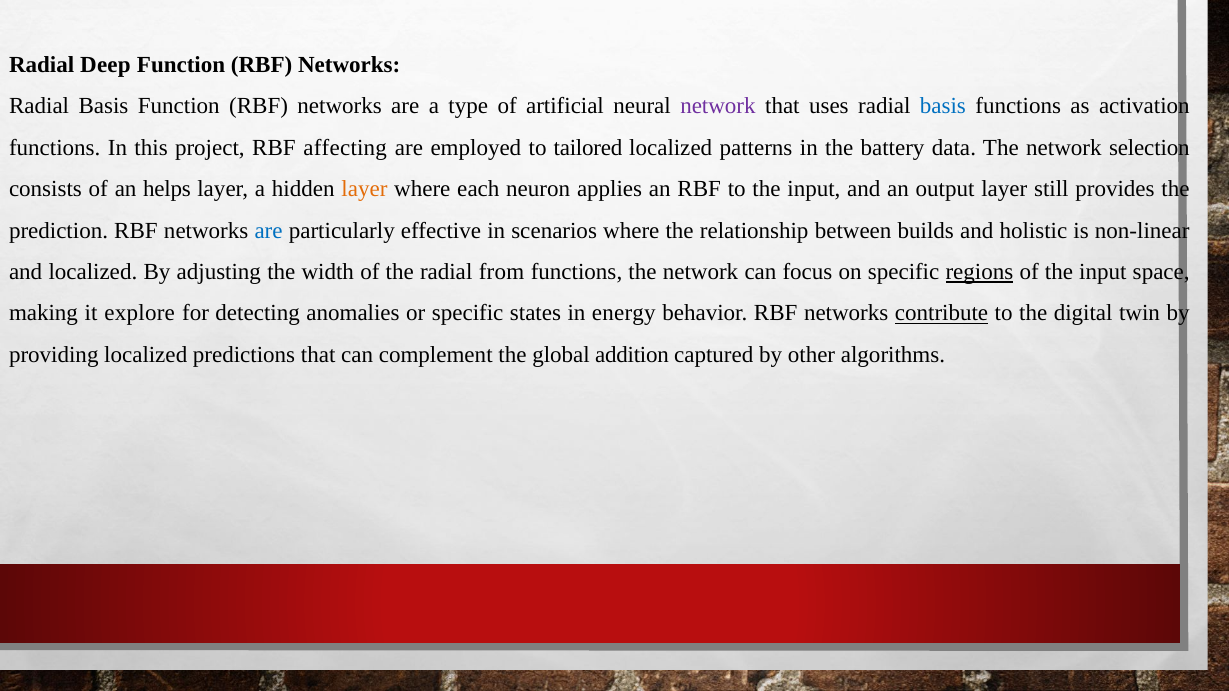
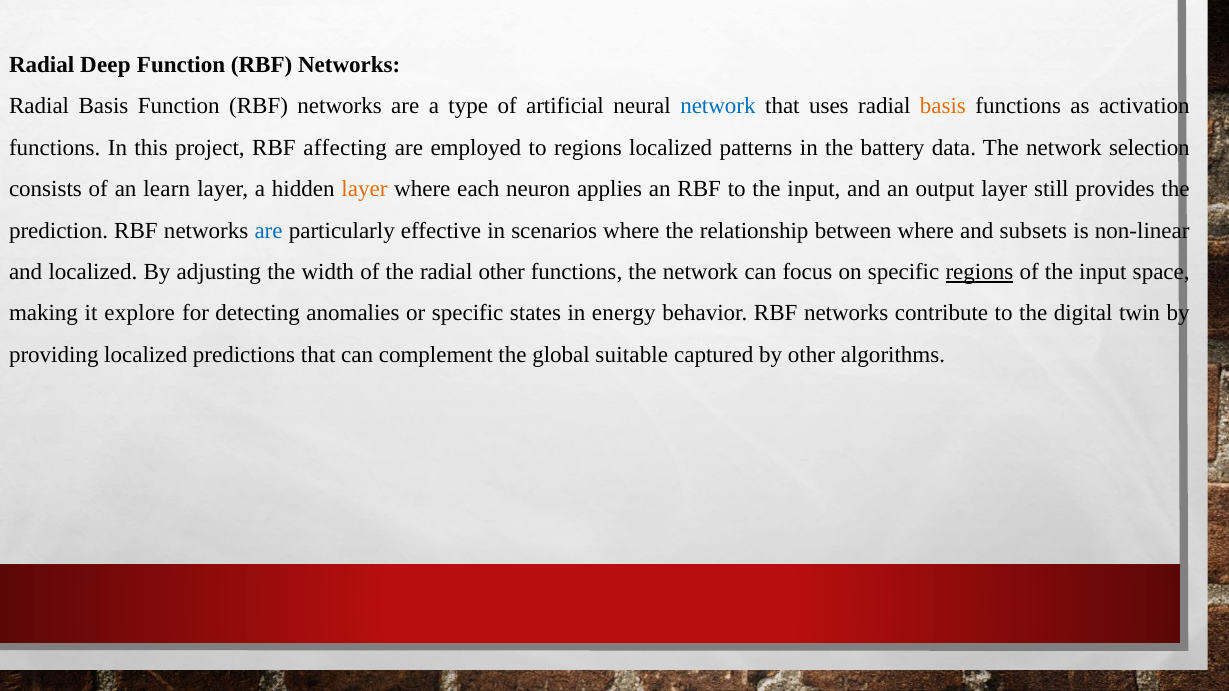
network colour: purple -> blue (718, 106)
basis colour: blue -> orange (943, 106)
to tailored: tailored -> regions (588, 148)
helps: helps -> learn (167, 189)
between builds: builds -> where (926, 231)
holistic: holistic -> subsets (1033, 231)
radial from: from -> other (502, 272)
contribute underline: present -> none (942, 314)
addition: addition -> suitable (632, 355)
